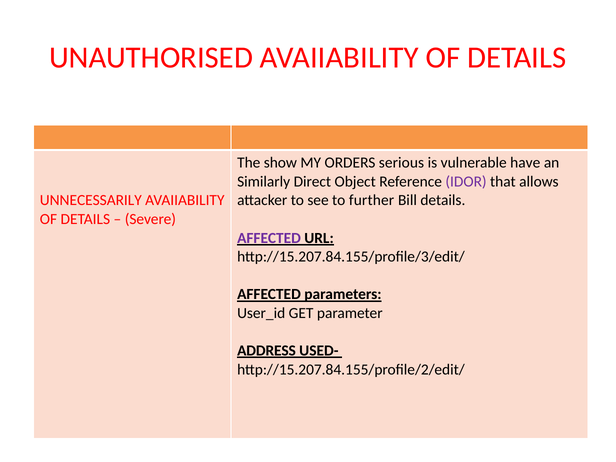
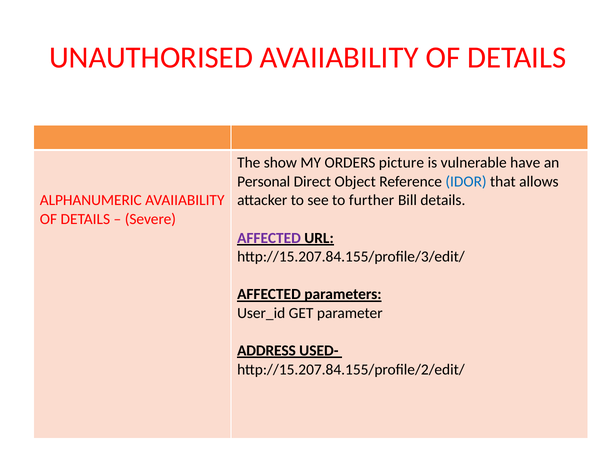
serious: serious -> picture (401, 163)
Similarly: Similarly -> Personal (264, 182)
IDOR colour: purple -> blue (466, 182)
UNNECESSARILY: UNNECESSARILY -> ALPHANUMERIC (91, 200)
